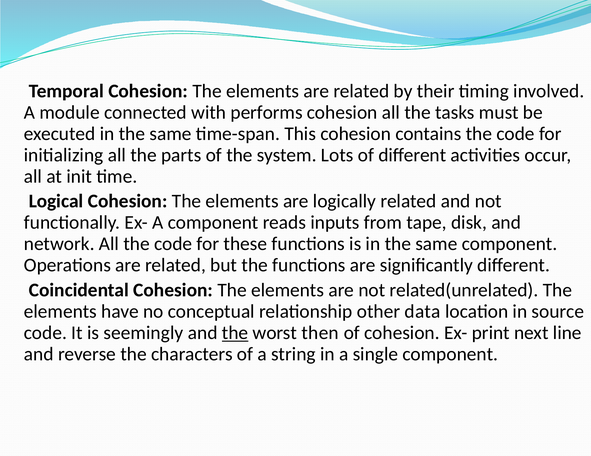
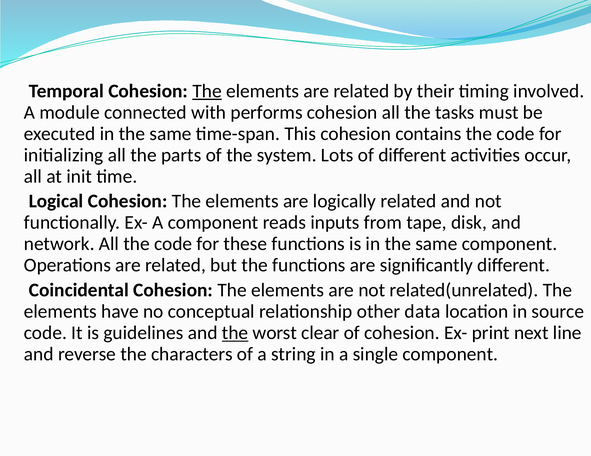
The underline: none -> present (207, 91)
seemingly: seemingly -> guidelines (143, 333)
then: then -> clear (320, 333)
